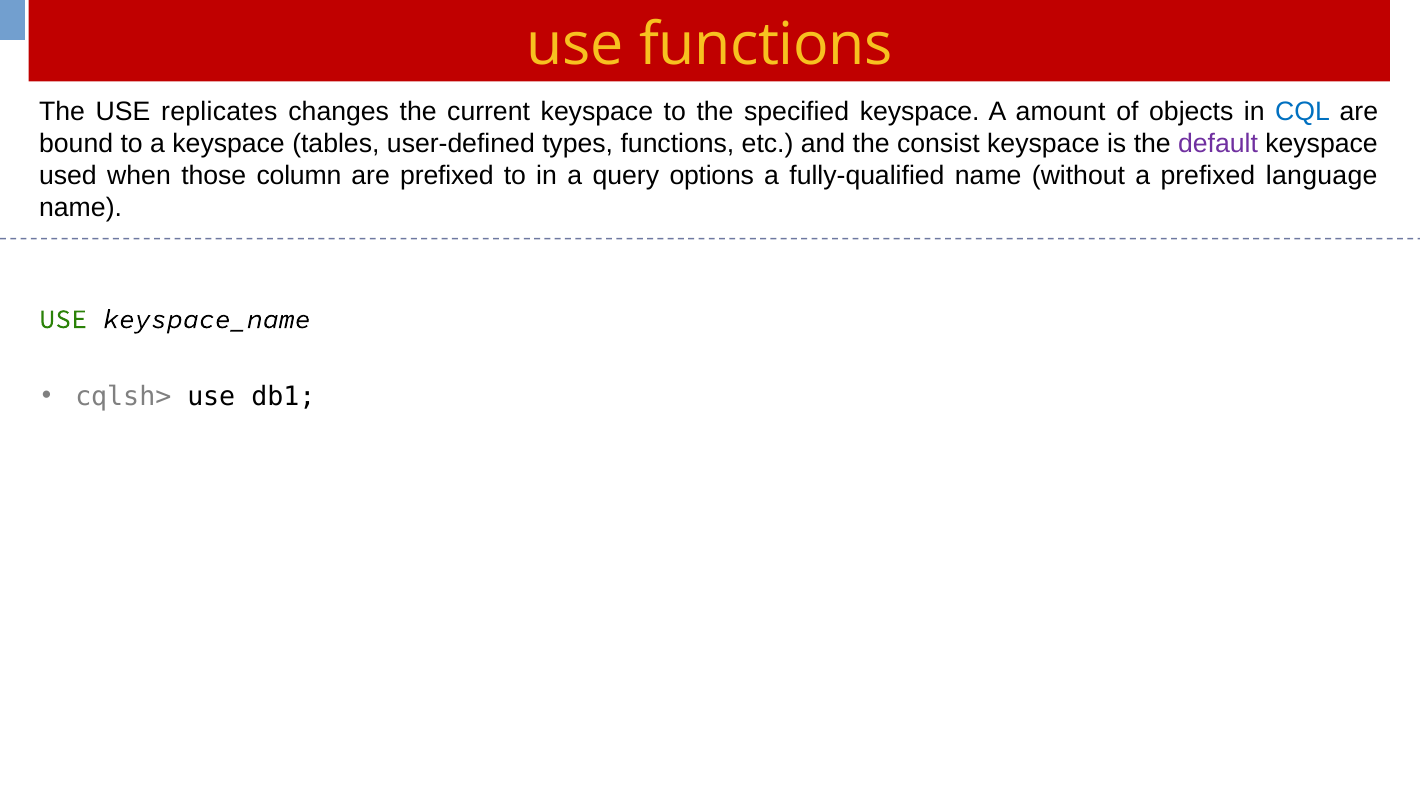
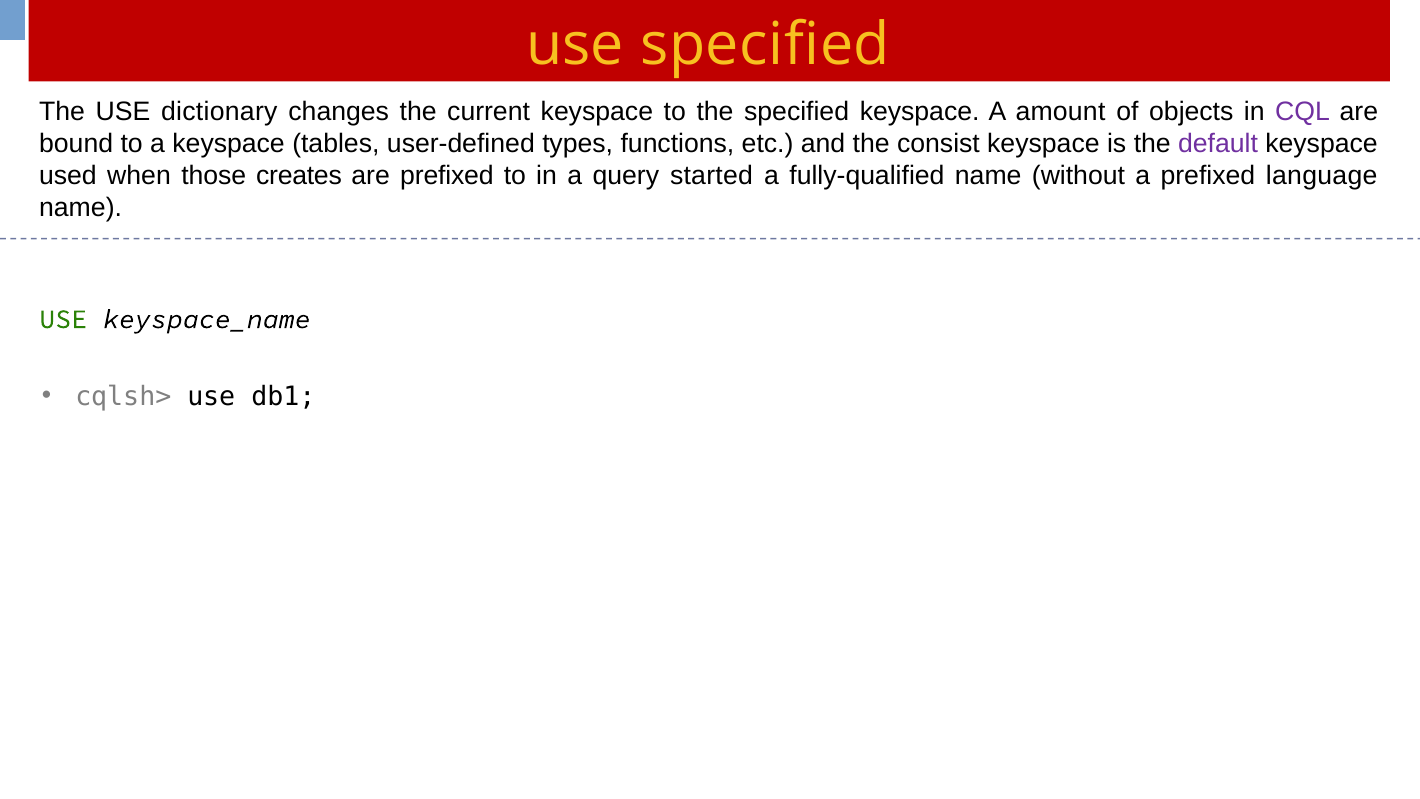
use functions: functions -> specified (765, 45)
replicates: replicates -> dictionary (219, 112)
CQL colour: blue -> purple (1303, 112)
column: column -> creates (299, 176)
options: options -> started (711, 176)
